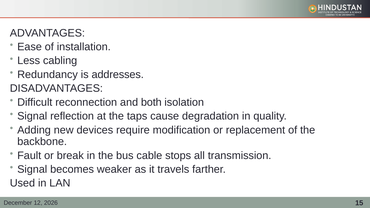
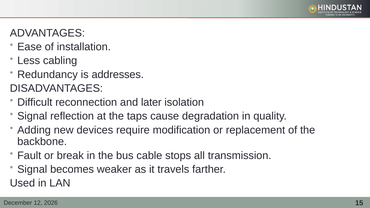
both: both -> later (151, 102)
